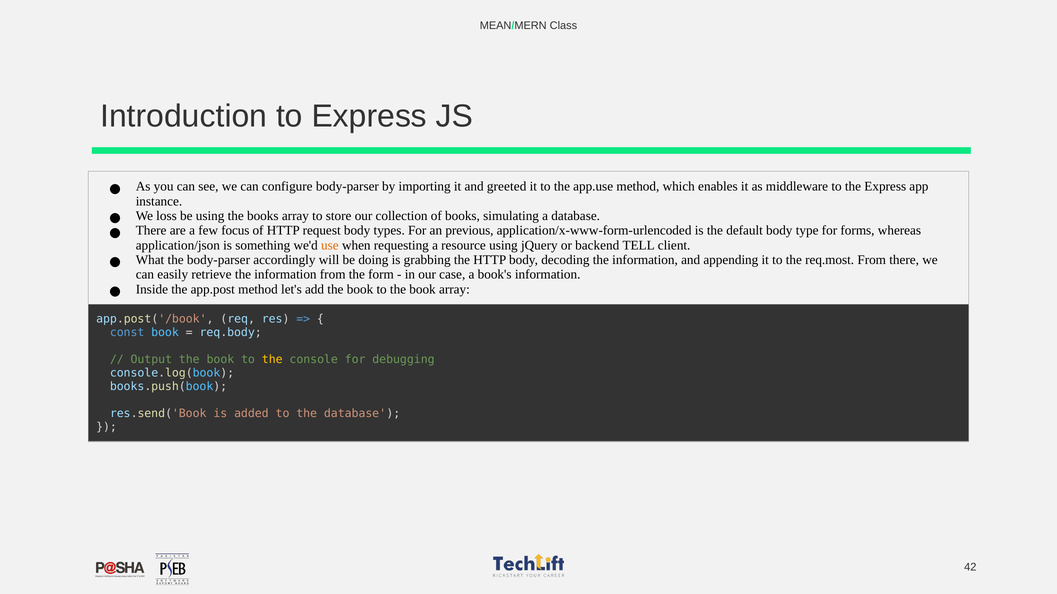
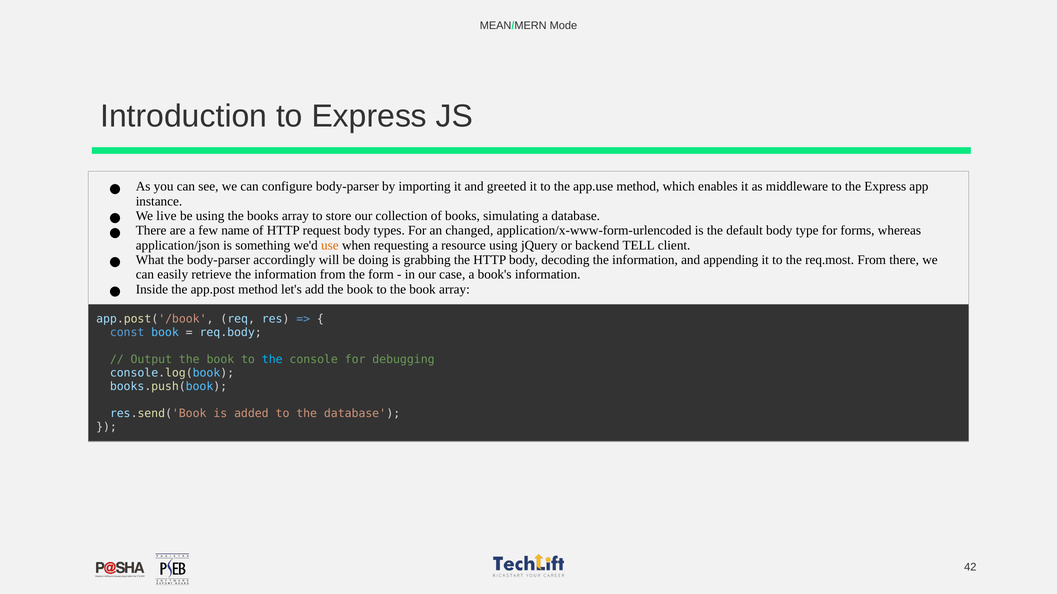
Class: Class -> Mode (563, 26)
loss: loss -> live (166, 216)
focus: focus -> name (235, 231)
previous: previous -> changed (469, 231)
the colour: yellow -> light blue (272, 360)
